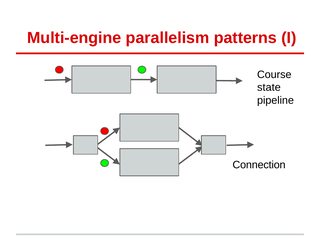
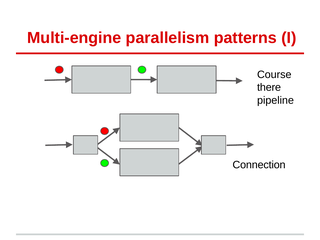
state: state -> there (269, 87)
